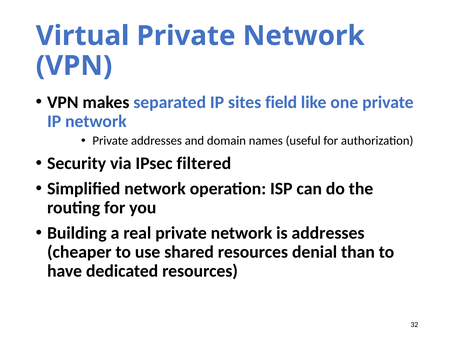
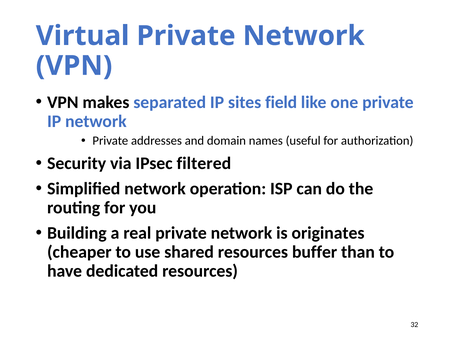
is addresses: addresses -> originates (328, 233)
denial: denial -> buffer (315, 252)
